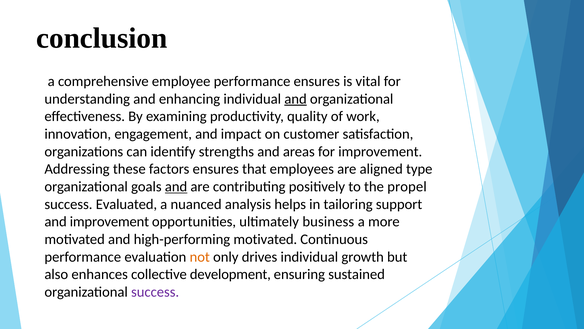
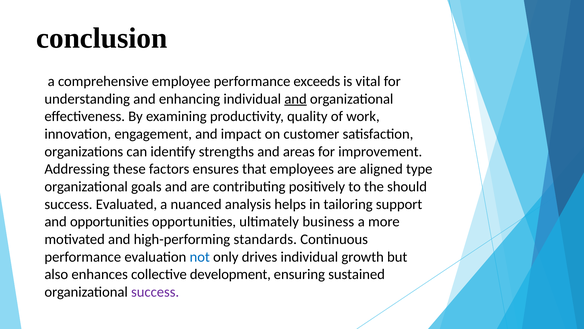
performance ensures: ensures -> exceeds (317, 81)
and underline: present -> none (176, 186)
propel: propel -> should (407, 186)
and improvement: improvement -> opportunities (109, 221)
high-performing motivated: motivated -> standards (265, 239)
not colour: orange -> blue (200, 256)
